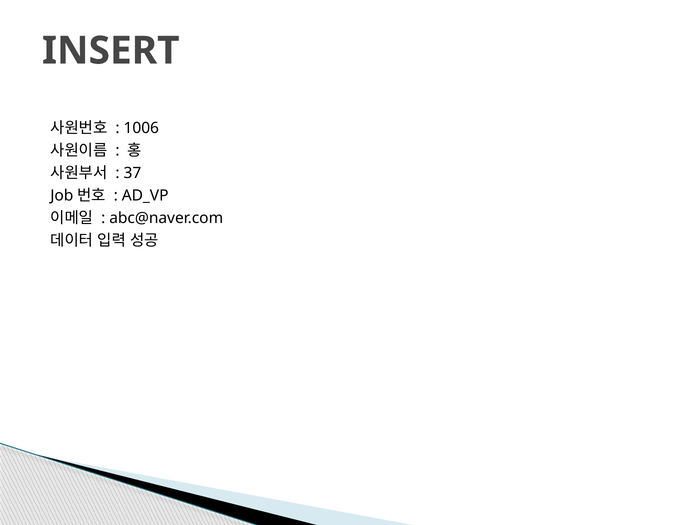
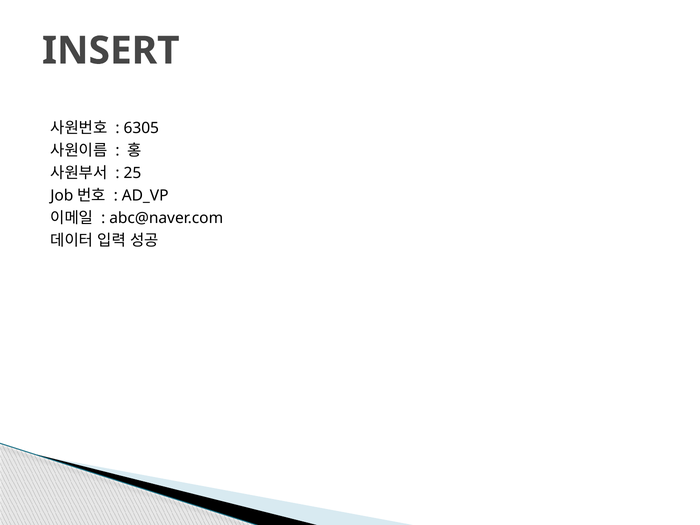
1006: 1006 -> 6305 (141, 128)
37: 37 -> 25 (132, 173)
